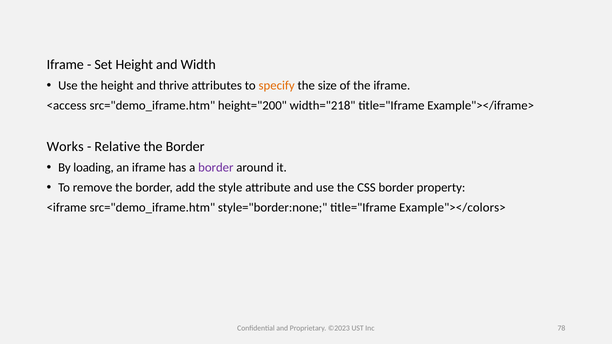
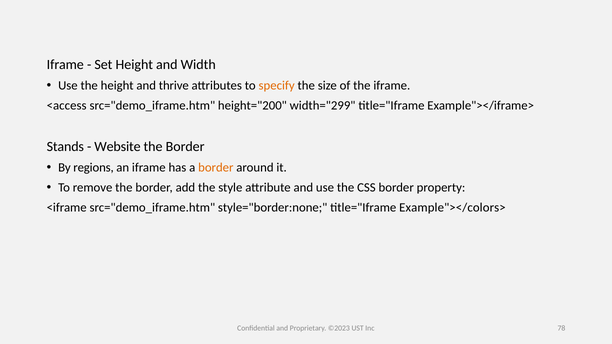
width="218: width="218 -> width="299 (323, 106)
Works: Works -> Stands (65, 147)
Relative: Relative -> Website (117, 147)
loading: loading -> regions (94, 167)
border colour: purple -> orange (216, 167)
